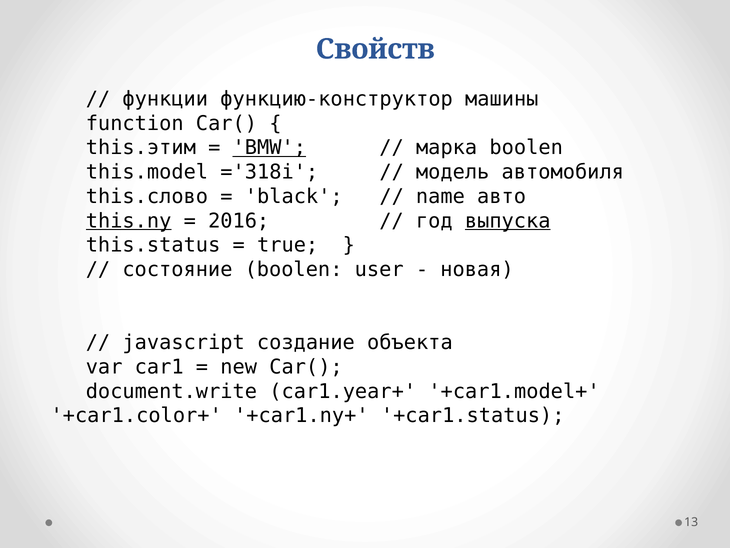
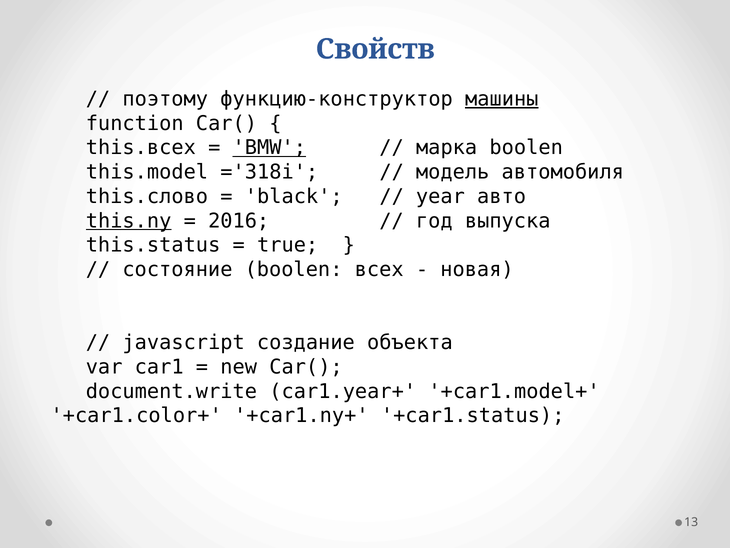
функции: функции -> поэтому (165, 99)
машины underline: none -> present (502, 99)
this.этим: this.этим -> this.всех (141, 148)
name: name -> year (440, 196)
выпуска underline: present -> none (508, 221)
user: user -> всех (379, 269)
